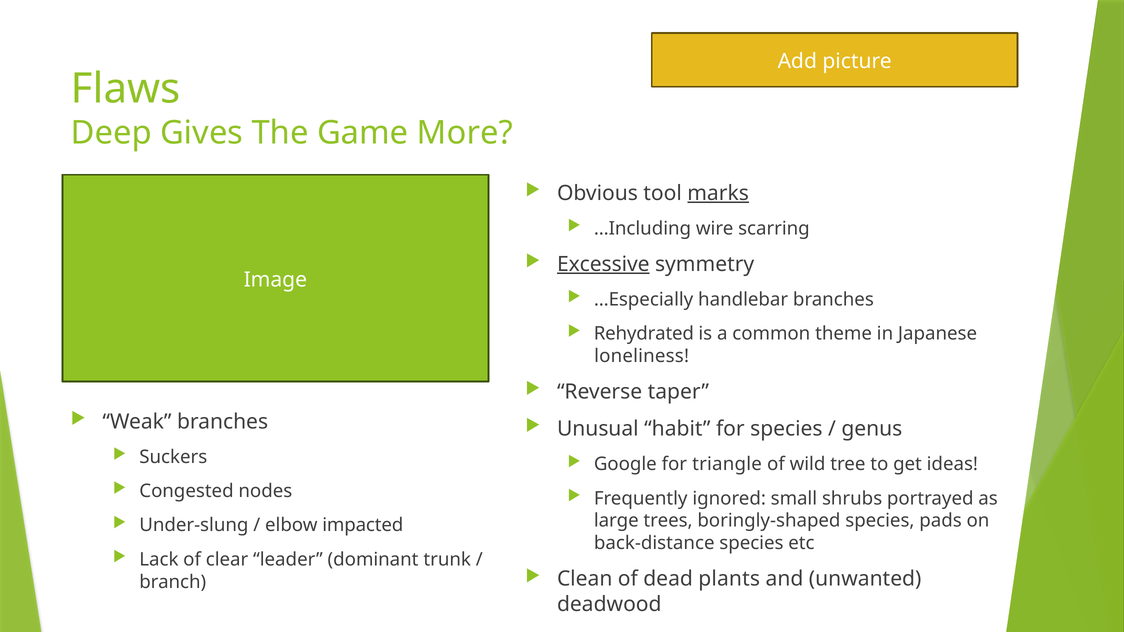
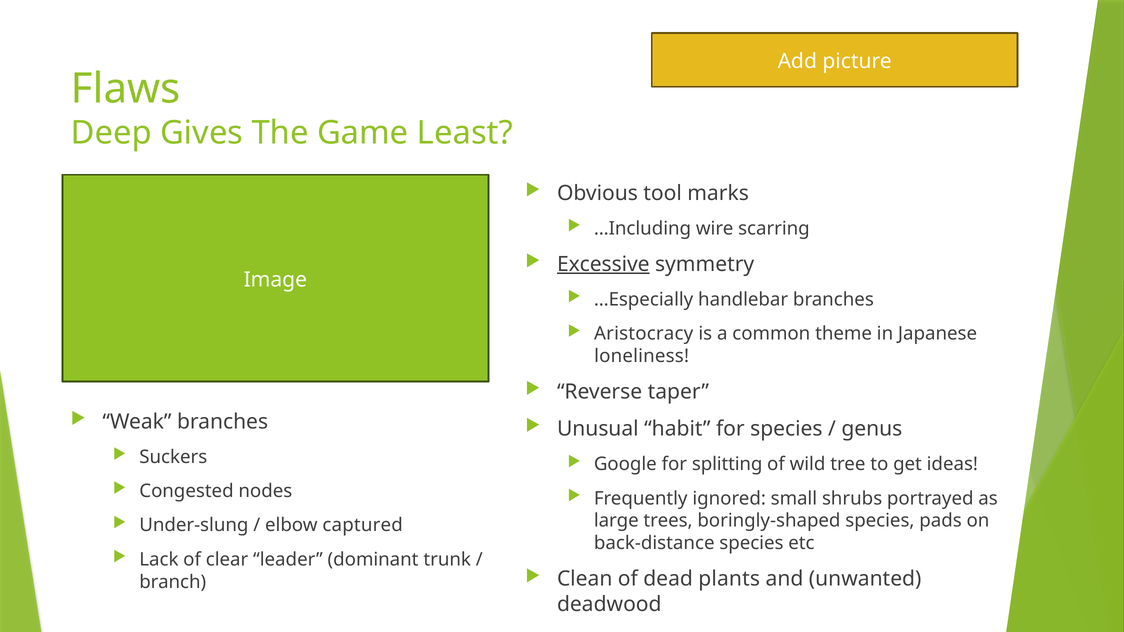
More: More -> Least (465, 133)
marks underline: present -> none (718, 193)
Rehydrated: Rehydrated -> Aristocracy (644, 334)
triangle: triangle -> splitting (727, 464)
impacted: impacted -> captured (363, 526)
